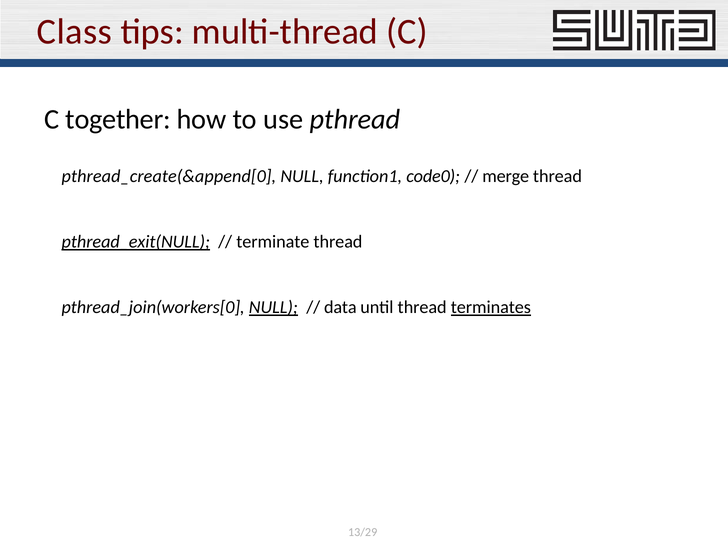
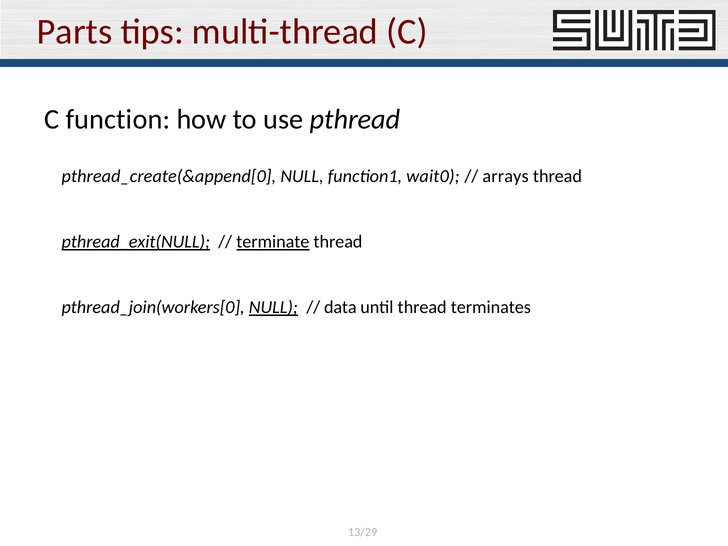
Class: Class -> Parts (74, 32)
together: together -> function (118, 119)
code0: code0 -> wait0 (433, 176)
merge: merge -> arrays (506, 176)
terminate underline: none -> present (273, 242)
terminates underline: present -> none (491, 307)
